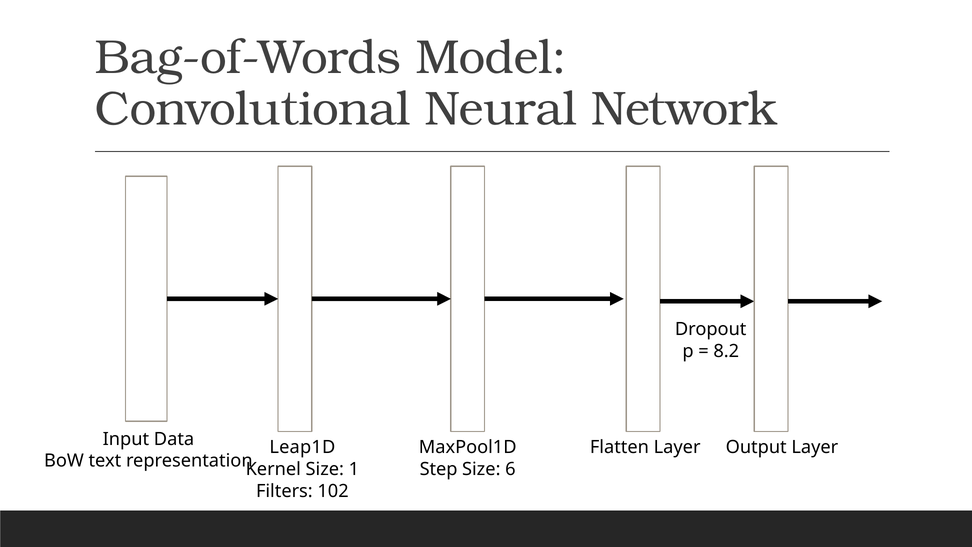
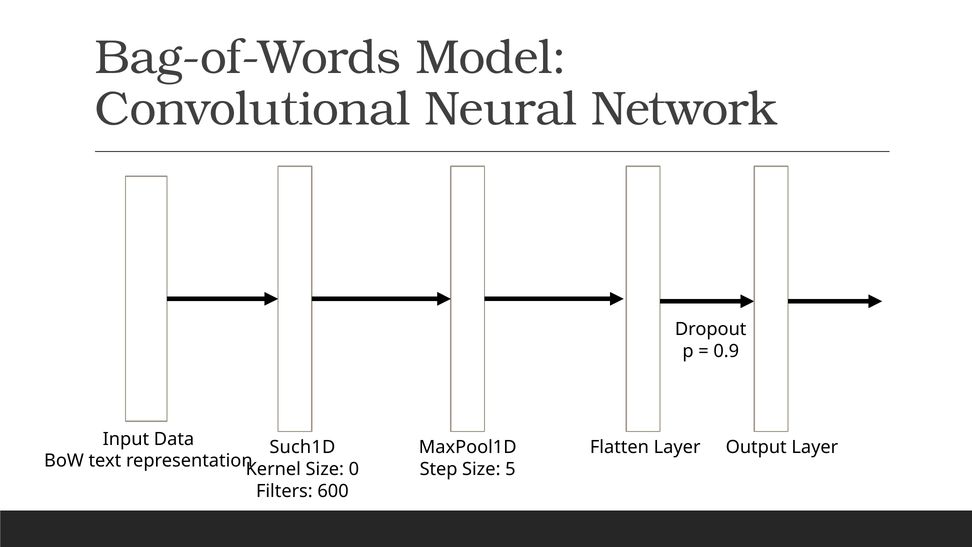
8.2: 8.2 -> 0.9 (726, 351)
Leap1D: Leap1D -> Such1D (302, 447)
1: 1 -> 0 (354, 469)
6: 6 -> 5 (510, 469)
102: 102 -> 600 (333, 491)
